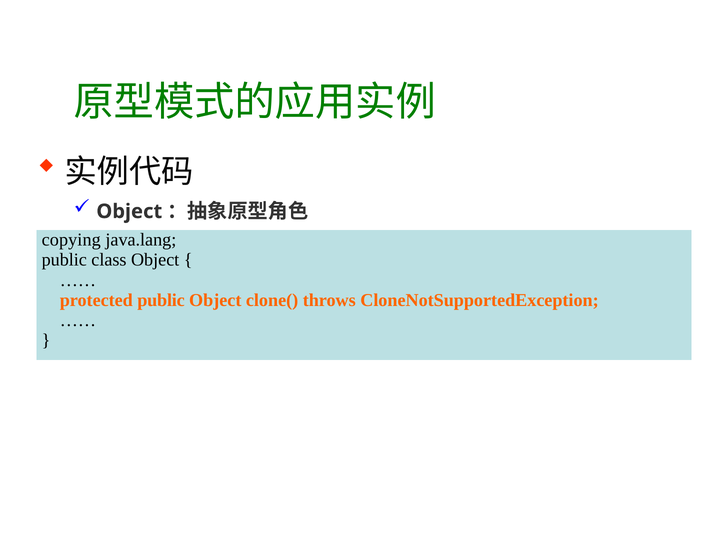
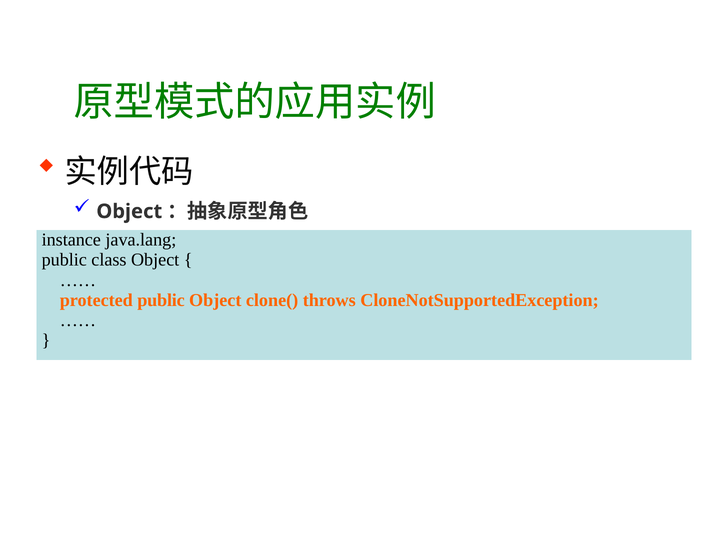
copying: copying -> instance (71, 240)
